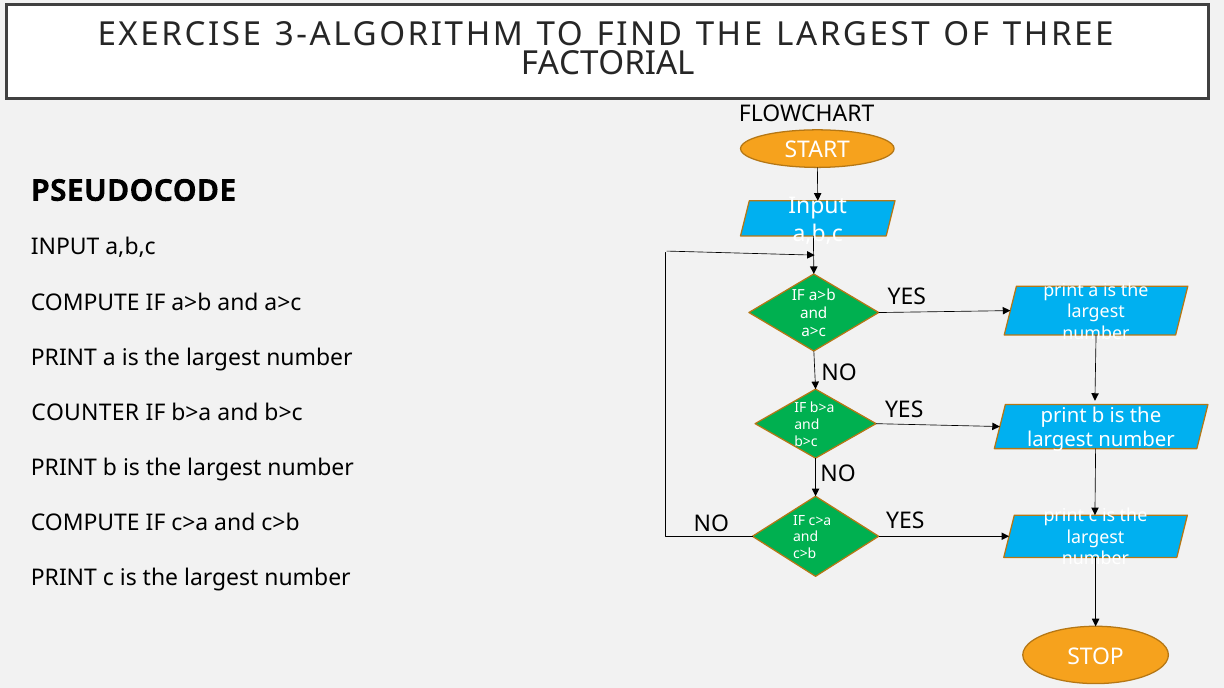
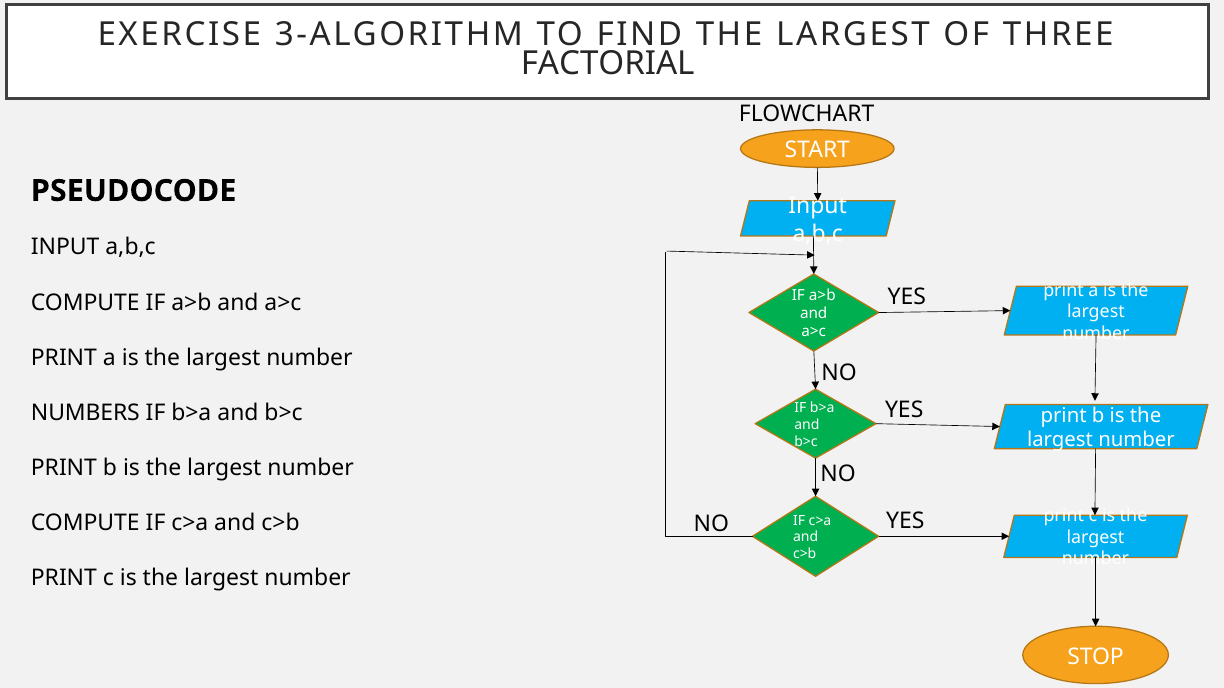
COUNTER: COUNTER -> NUMBERS (85, 413)
